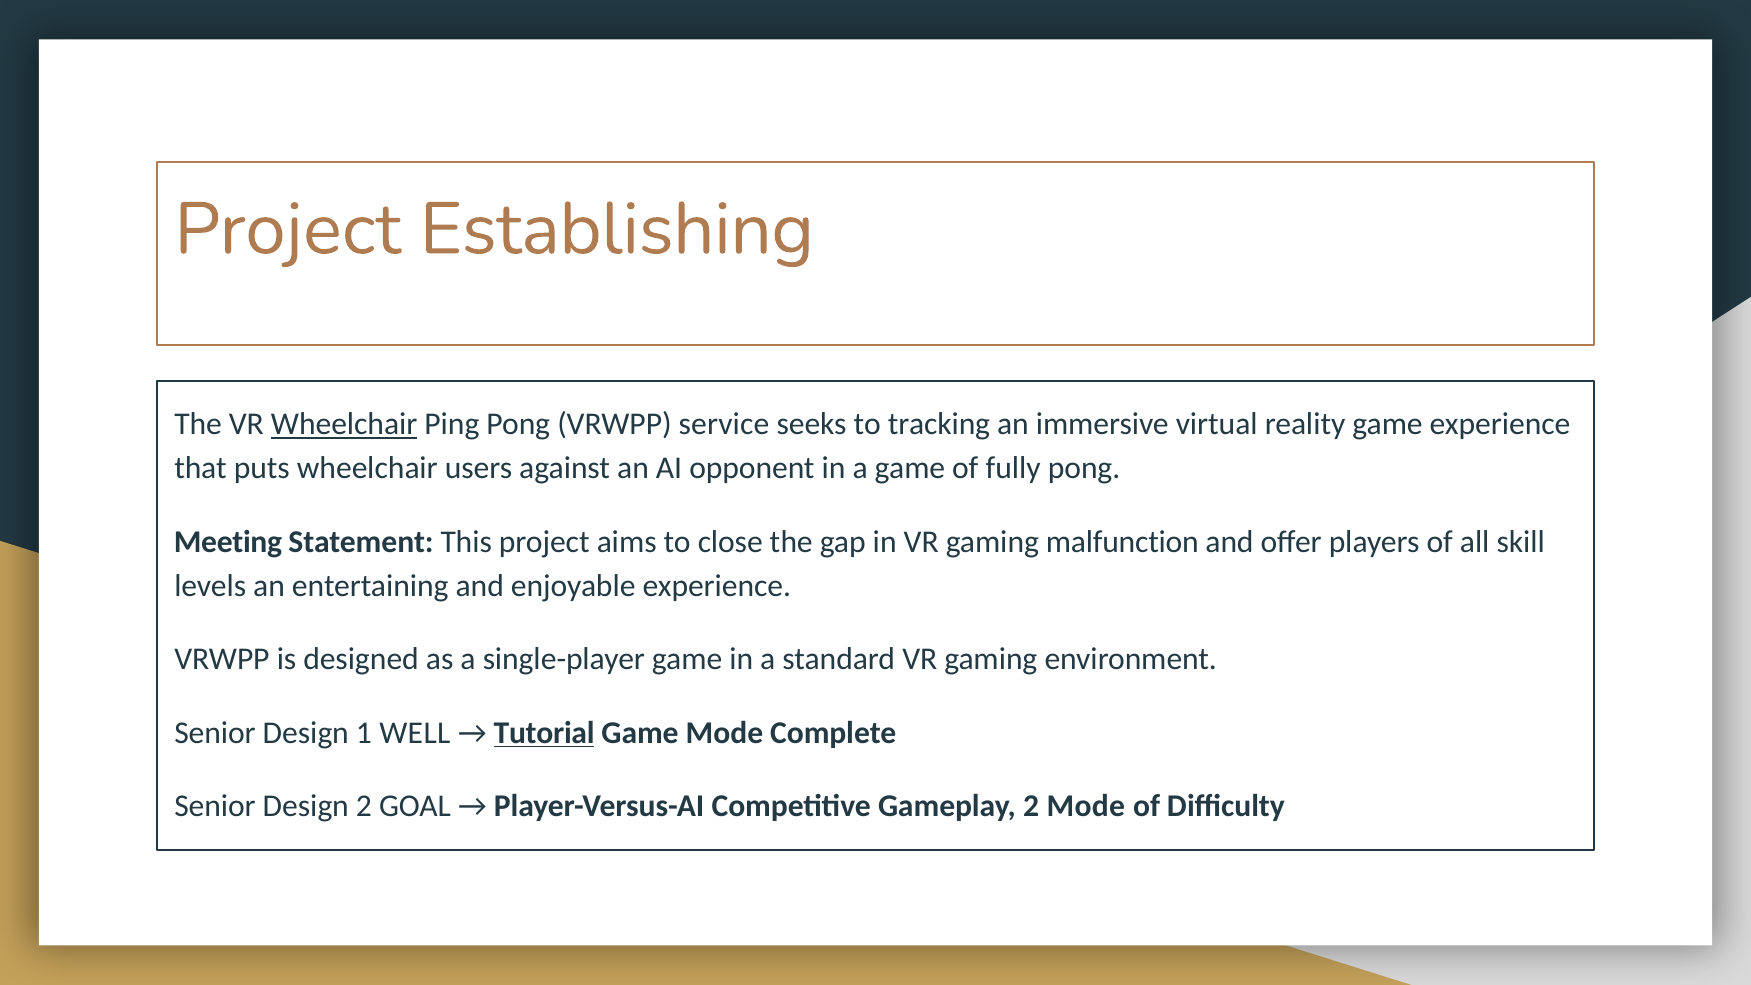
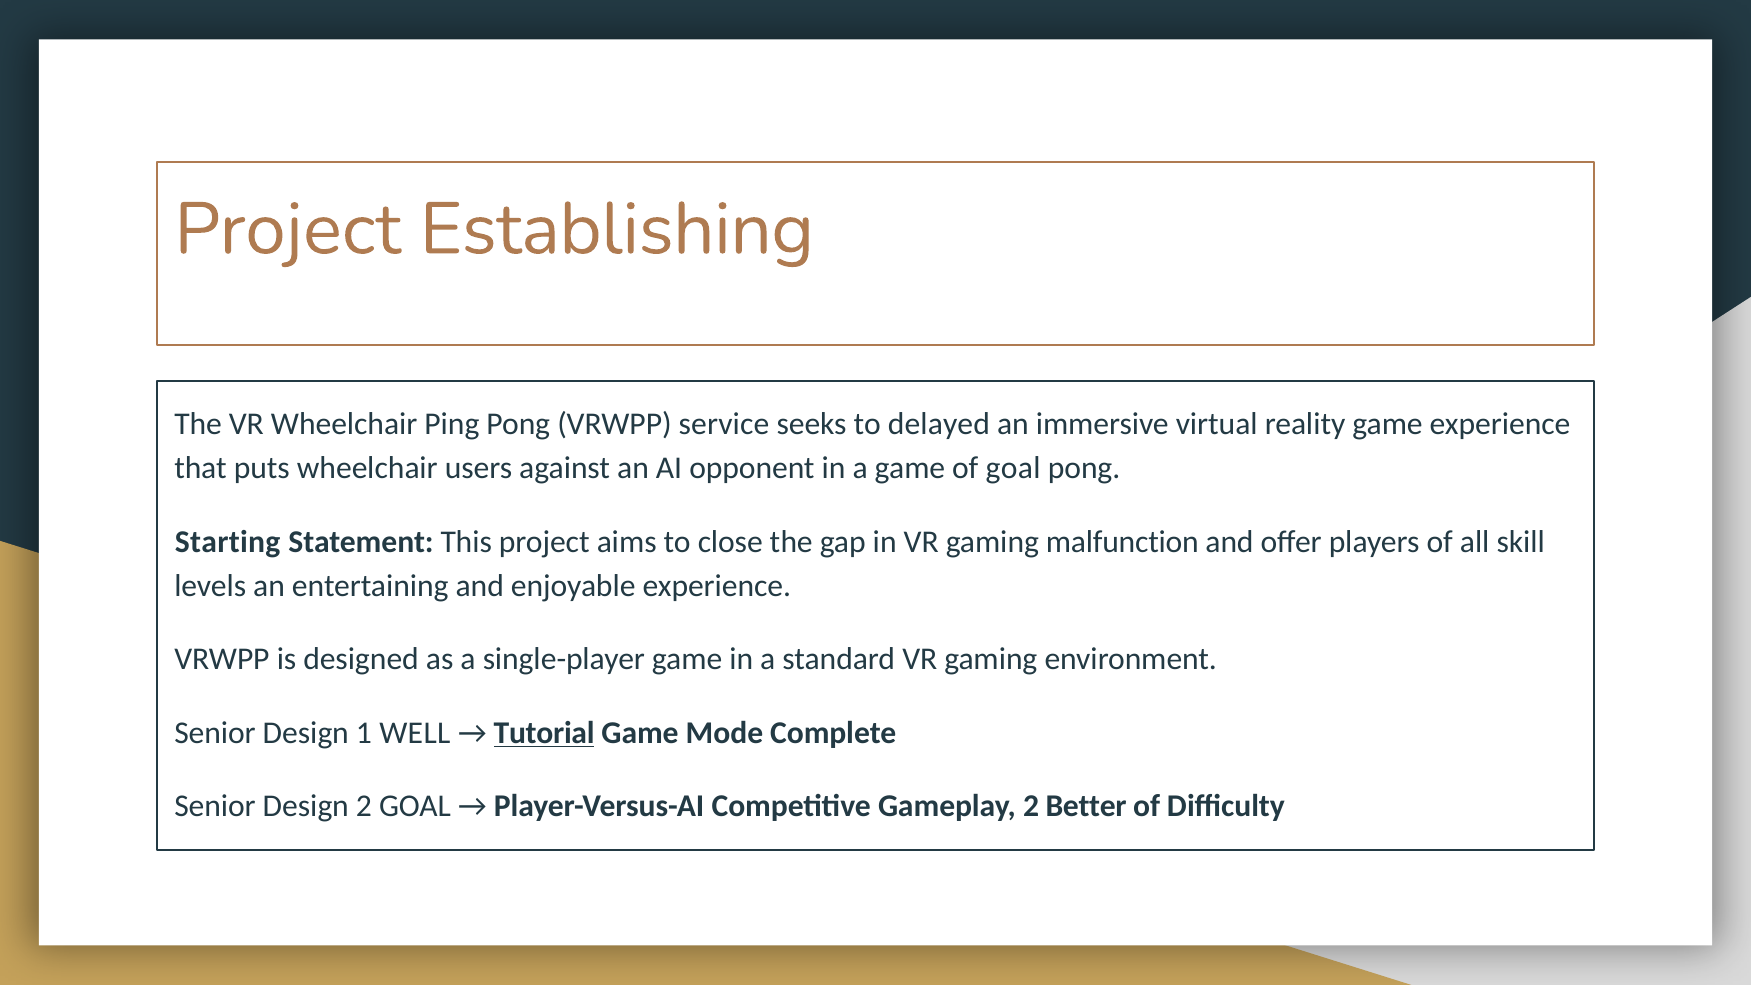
Wheelchair underline: present -> none (344, 424)
tracking: tracking -> delayed (939, 424)
of fully: fully -> goal (1013, 468)
Meeting: Meeting -> Starting (228, 542)
2 Mode: Mode -> Better (1086, 806)
